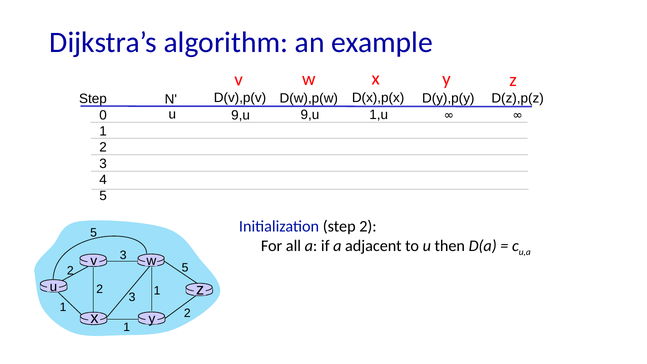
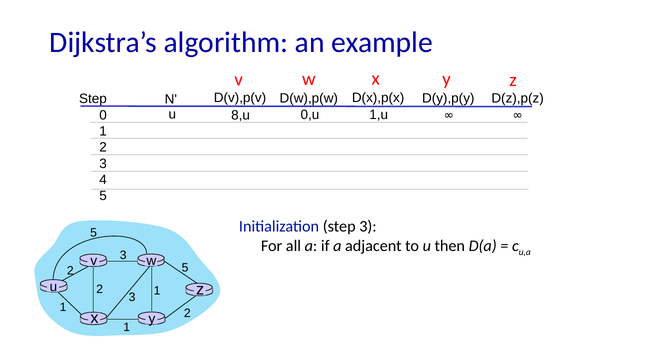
9,u: 9,u -> 0,u (310, 115)
9,u: 9,u -> 8,u (241, 115)
step 2: 2 -> 3 (368, 226)
